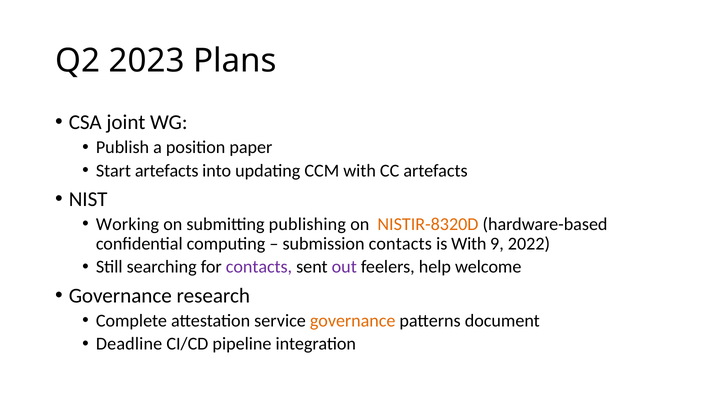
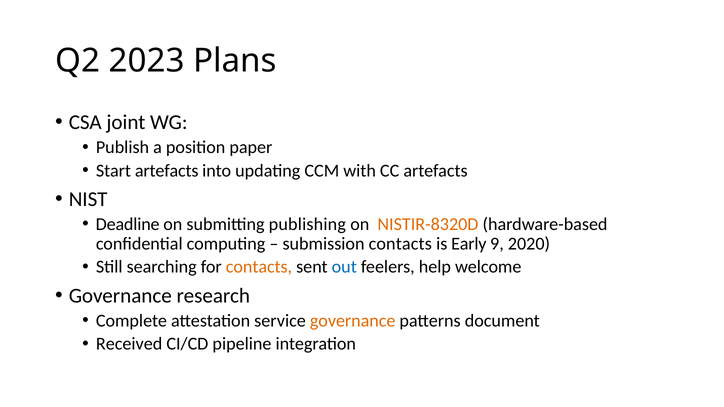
Working: Working -> Deadline (128, 224)
is With: With -> Early (469, 244)
2022: 2022 -> 2020 (529, 244)
contacts colour: purple -> orange (259, 267)
out colour: purple -> blue (344, 267)
Deadline: Deadline -> Received (129, 344)
